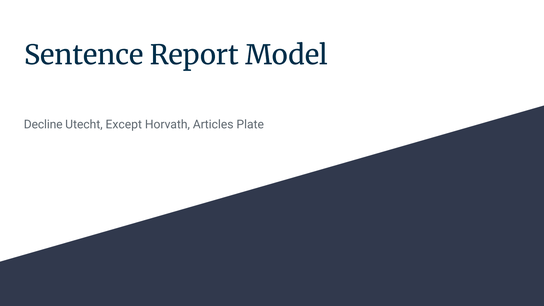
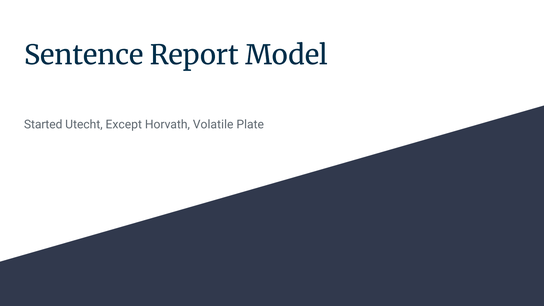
Decline: Decline -> Started (43, 124)
Articles: Articles -> Volatile (213, 124)
